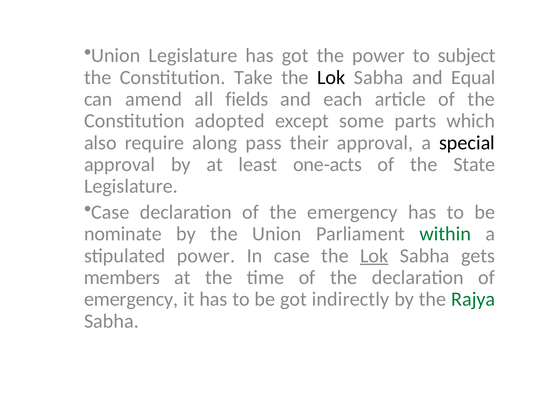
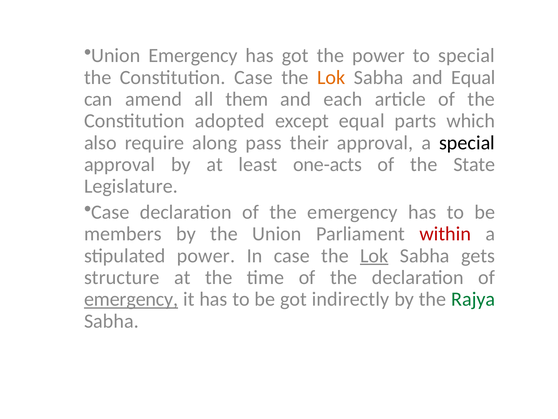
Union Legislature: Legislature -> Emergency (193, 56)
to subject: subject -> special (467, 56)
Constitution Take: Take -> Case (253, 77)
Lok colour: black -> orange (331, 77)
fields: fields -> them (247, 99)
except some: some -> equal (362, 121)
nominate: nominate -> members (123, 234)
within colour: green -> red (445, 234)
members: members -> structure (122, 277)
emergency underline: none -> present (131, 299)
